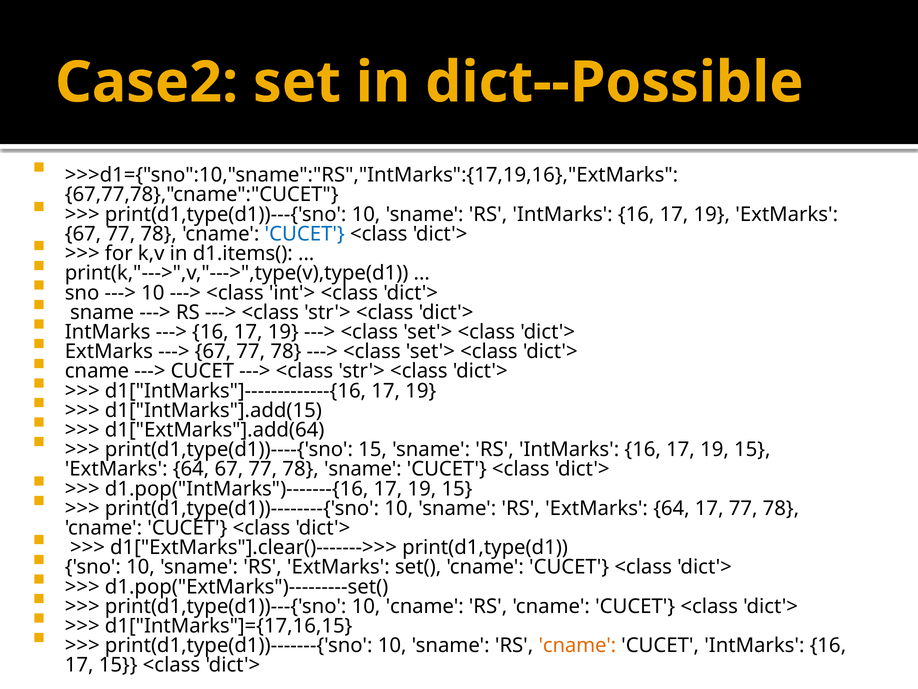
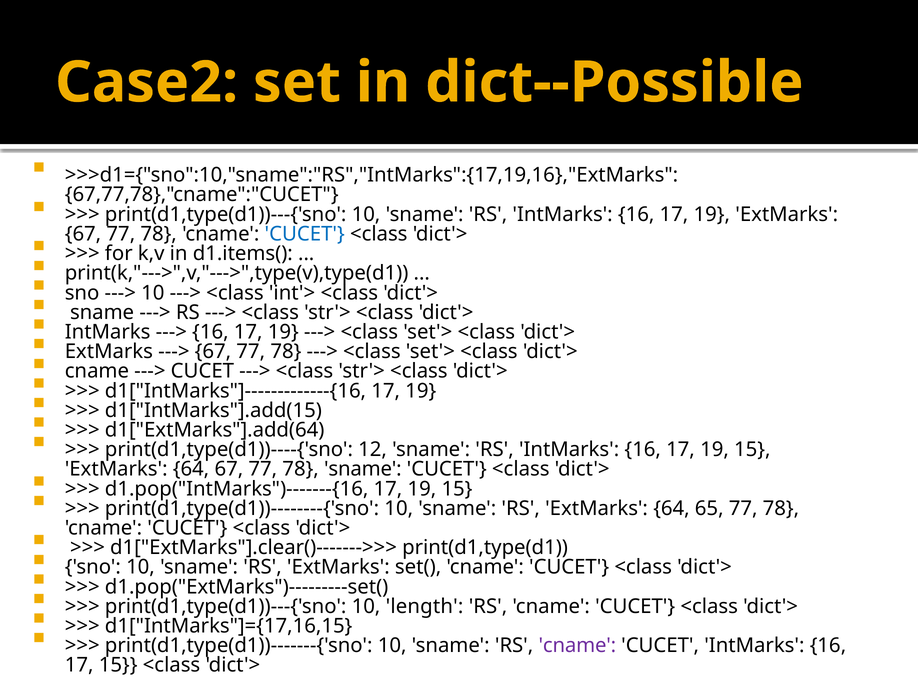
print(d1,type(d1))----{'sno 15: 15 -> 12 (373, 449)
64 17: 17 -> 65 (709, 508)
10 cname: cname -> length (425, 606)
cname colour: orange -> purple (577, 645)
